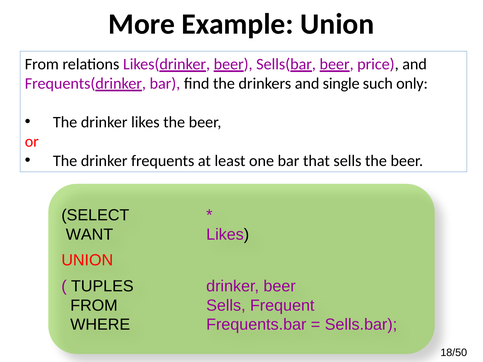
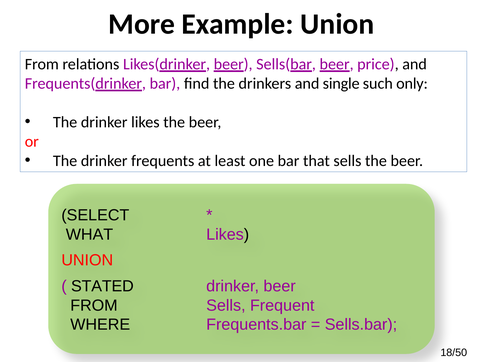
WANT: WANT -> WHAT (89, 235)
TUPLES: TUPLES -> STATED (102, 286)
